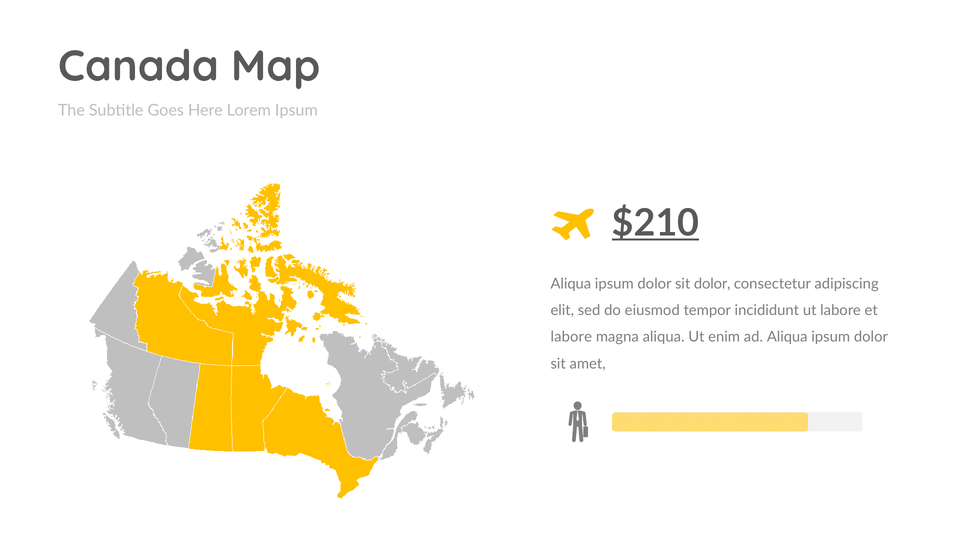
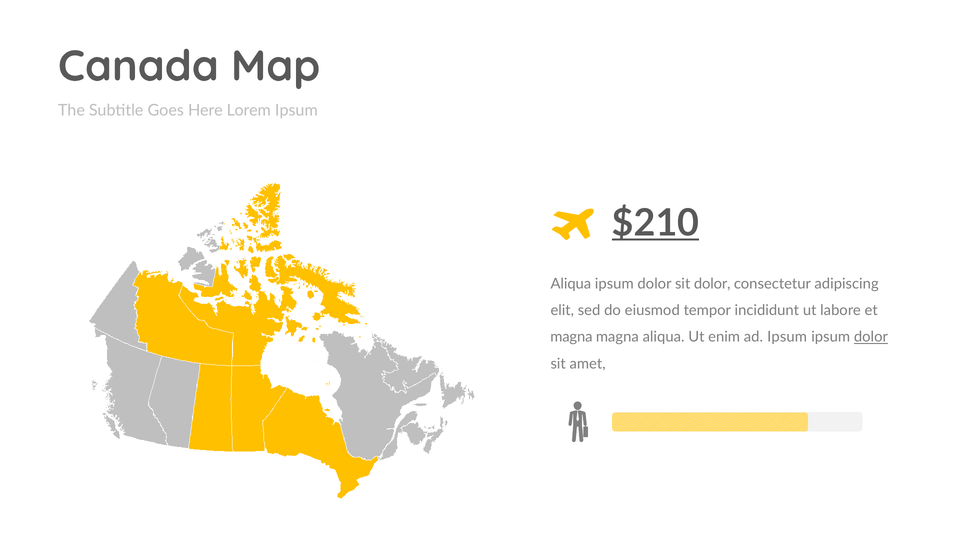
labore: labore -> magna (571, 337)
ad Aliqua: Aliqua -> Ipsum (787, 337)
dolor underline: none -> present (871, 337)
